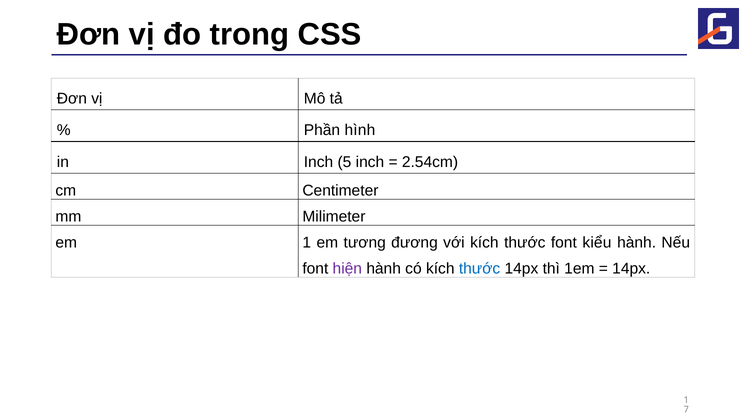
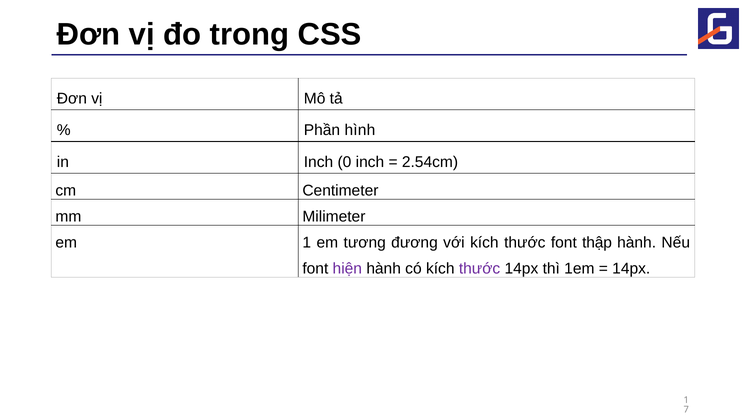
5: 5 -> 0 (344, 162)
kiểu: kiểu -> thập (597, 243)
thước colour: blue -> purple (480, 269)
